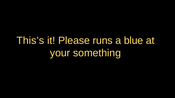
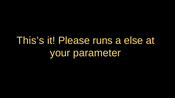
blue: blue -> else (133, 41)
something: something -> parameter (97, 53)
